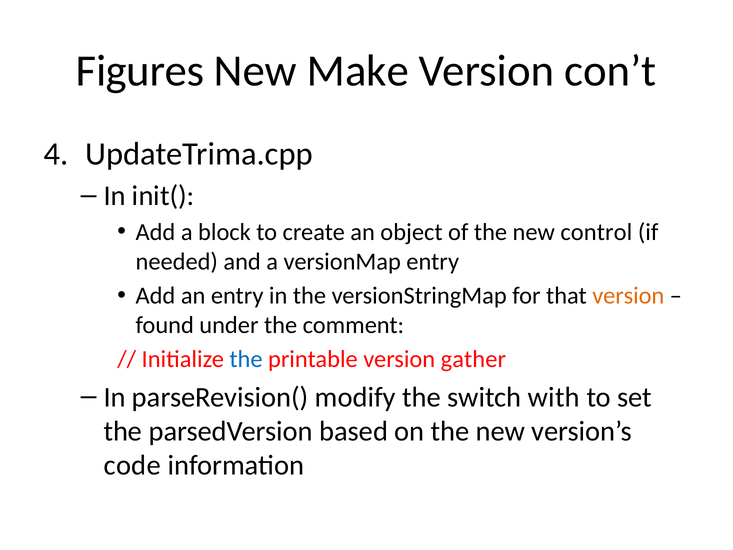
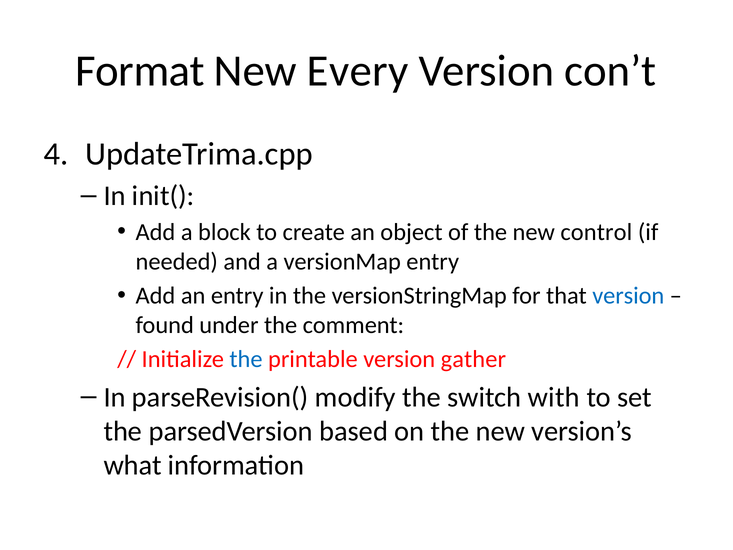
Figures: Figures -> Format (140, 71)
Make: Make -> Every (358, 71)
version colour: orange -> blue (628, 296)
code: code -> what (133, 465)
